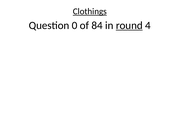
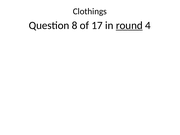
Clothings underline: present -> none (90, 11)
0: 0 -> 8 (75, 25)
84: 84 -> 17 (97, 25)
